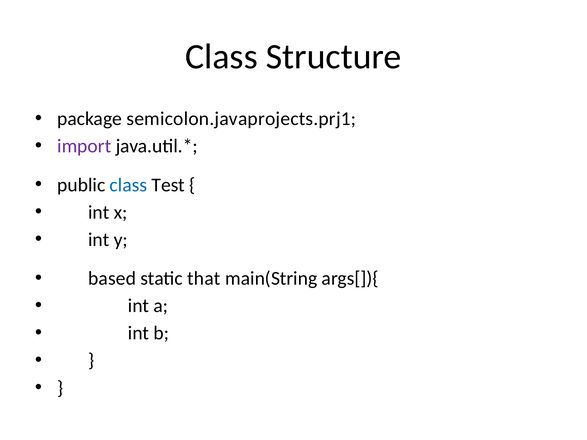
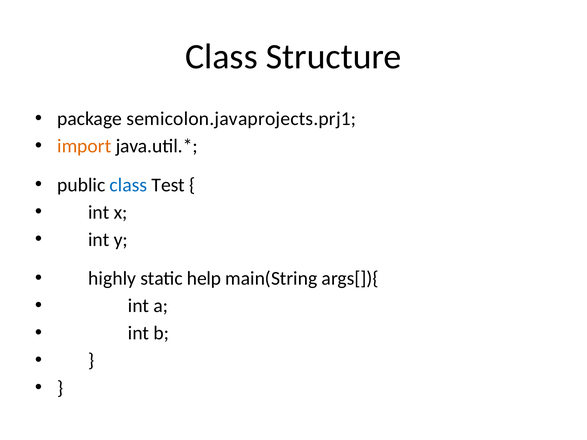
import colour: purple -> orange (84, 146)
based: based -> highly (112, 279)
that: that -> help (204, 279)
